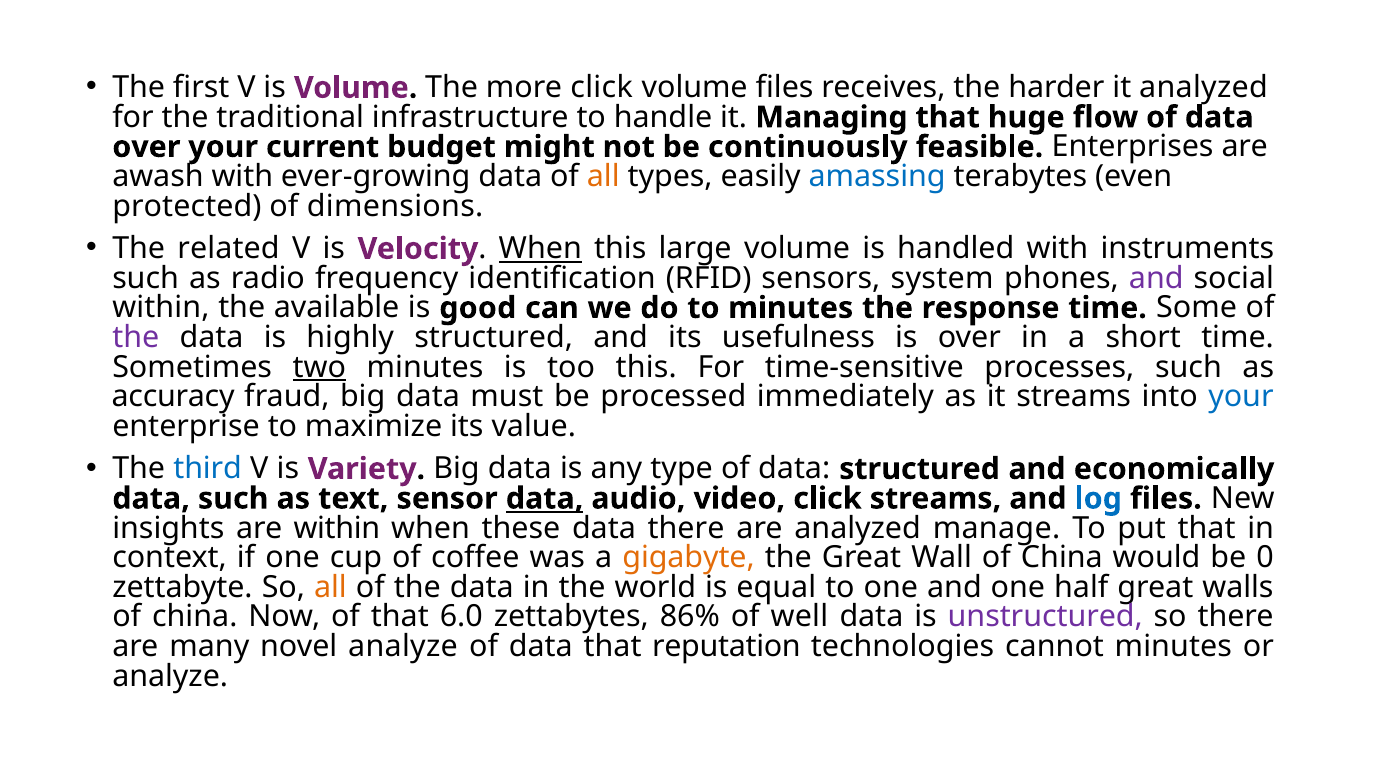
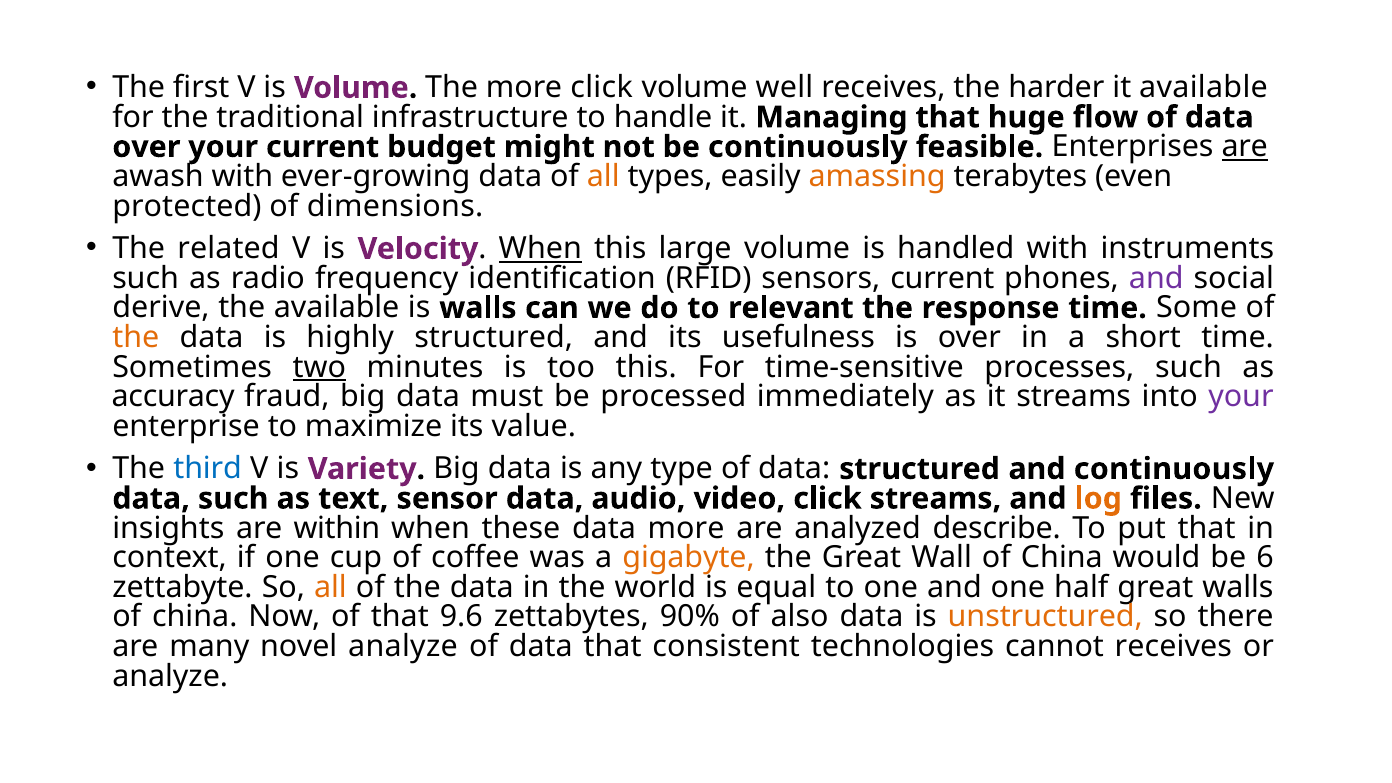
volume files: files -> well (784, 88)
it analyzed: analyzed -> available (1204, 88)
are underline: none -> present (1245, 147)
amassing colour: blue -> orange (877, 177)
sensors system: system -> current (942, 278)
within: within -> derive (161, 308)
is good: good -> walls (478, 308)
to minutes: minutes -> relevant (791, 308)
the colour: purple -> orange (136, 338)
your colour: blue -> purple (1241, 397)
and economically: economically -> continuously (1174, 469)
data underline: present -> none (545, 499)
log colour: blue -> orange (1098, 499)
data there: there -> more (686, 528)
manage: manage -> describe (997, 528)
0: 0 -> 6 (1265, 558)
6.0: 6.0 -> 9.6 (461, 617)
86%: 86% -> 90% (690, 617)
well: well -> also (800, 617)
unstructured colour: purple -> orange (1045, 617)
reputation: reputation -> consistent (726, 646)
cannot minutes: minutes -> receives (1173, 646)
